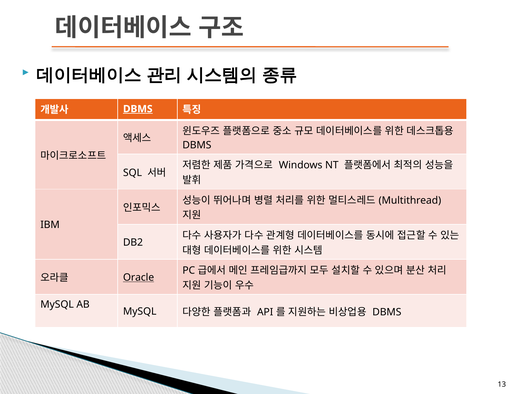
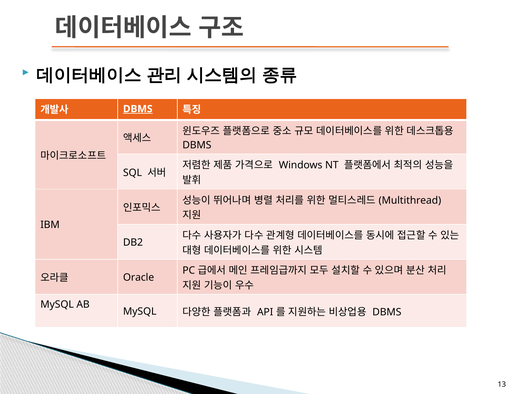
Oracle underline: present -> none (139, 277)
